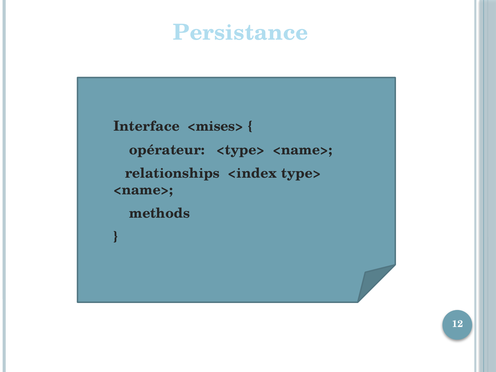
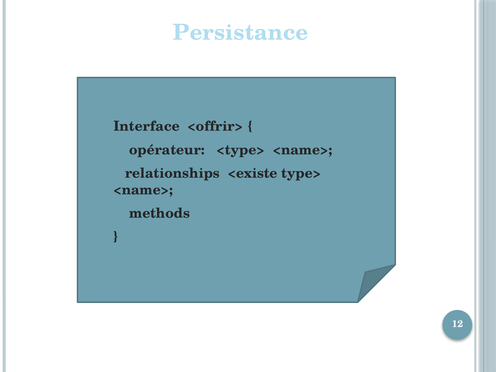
<mises>: <mises> -> <offrir> (215, 126)
<index: <index -> <existe (253, 173)
